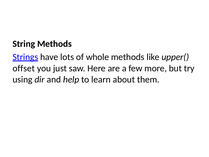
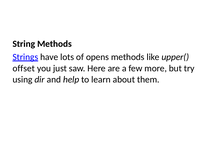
whole: whole -> opens (97, 57)
